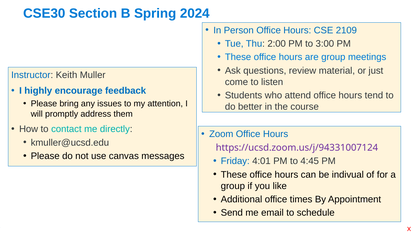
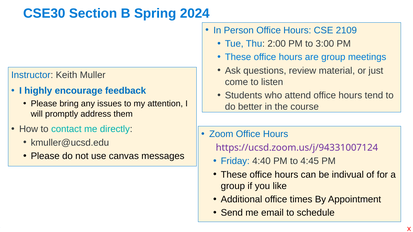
4:01: 4:01 -> 4:40 (261, 161)
